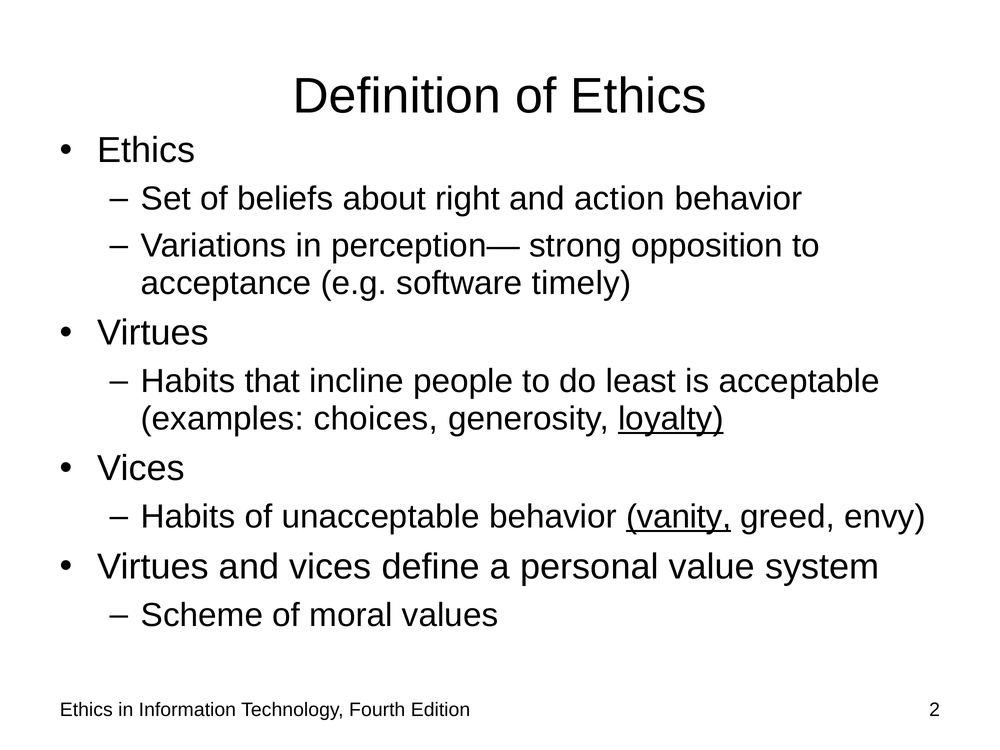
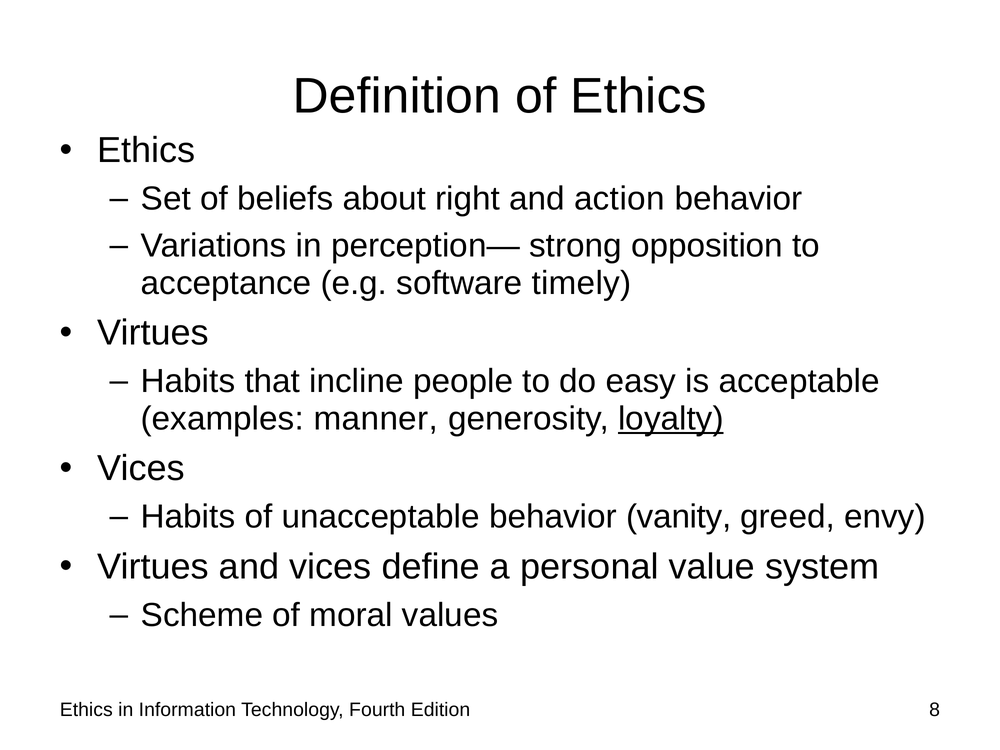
least: least -> easy (641, 381)
choices: choices -> manner (376, 419)
vanity underline: present -> none (679, 517)
2: 2 -> 8 (935, 710)
